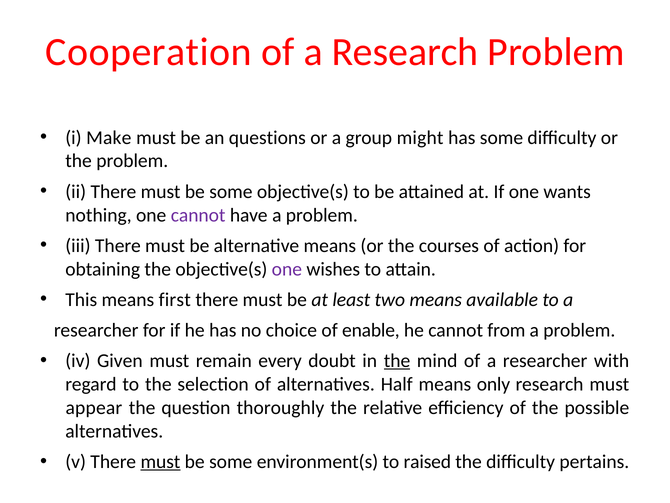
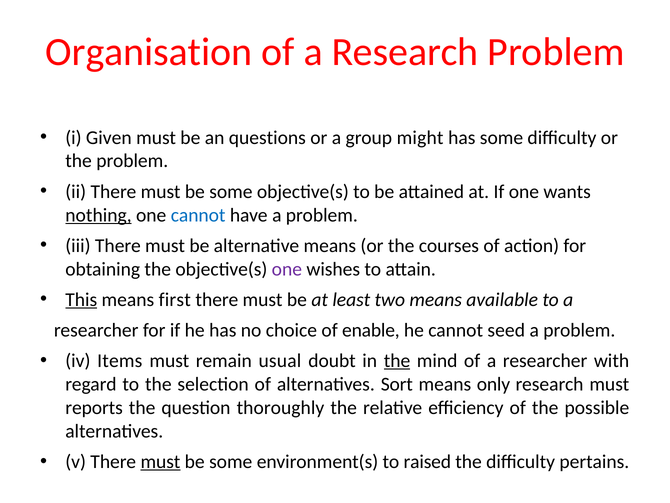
Cooperation: Cooperation -> Organisation (149, 52)
Make: Make -> Given (109, 137)
nothing underline: none -> present (98, 215)
cannot colour: purple -> blue (198, 215)
This underline: none -> present (81, 299)
from: from -> seed (506, 330)
Given: Given -> Items (120, 360)
every: every -> usual (280, 360)
Half: Half -> Sort (397, 384)
appear: appear -> reports (94, 407)
